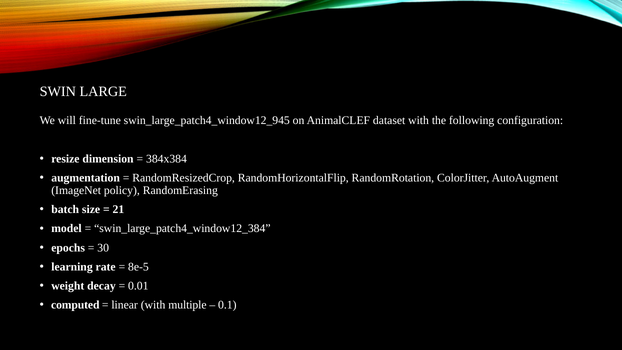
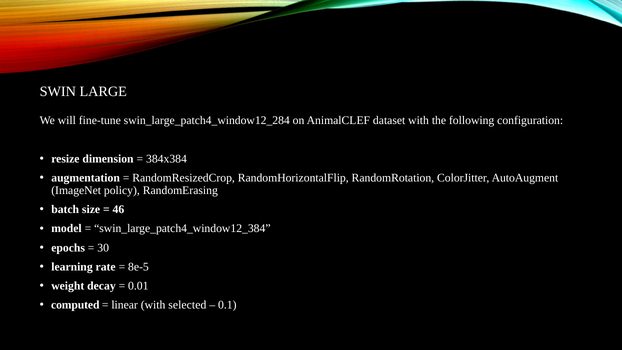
swin_large_patch4_window12_945: swin_large_patch4_window12_945 -> swin_large_patch4_window12_284 (207, 121)
21: 21 -> 46 (118, 209)
multiple: multiple -> selected (187, 305)
